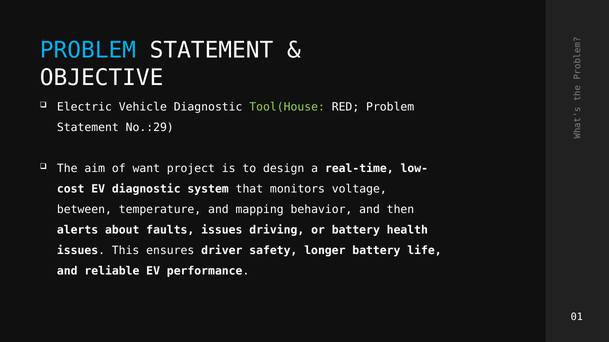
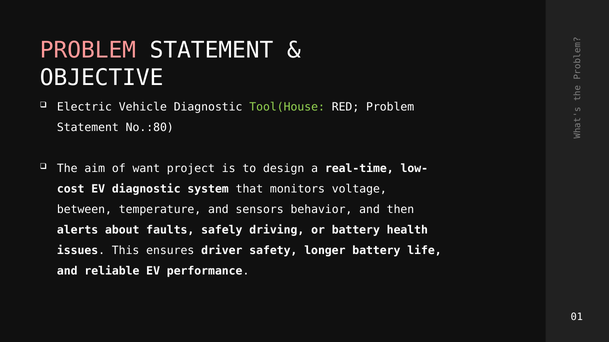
PROBLEM colour: light blue -> pink (88, 50)
No.:29: No.:29 -> No.:80 (150, 128)
mapping: mapping -> sensors (260, 210)
faults issues: issues -> safely (222, 230)
